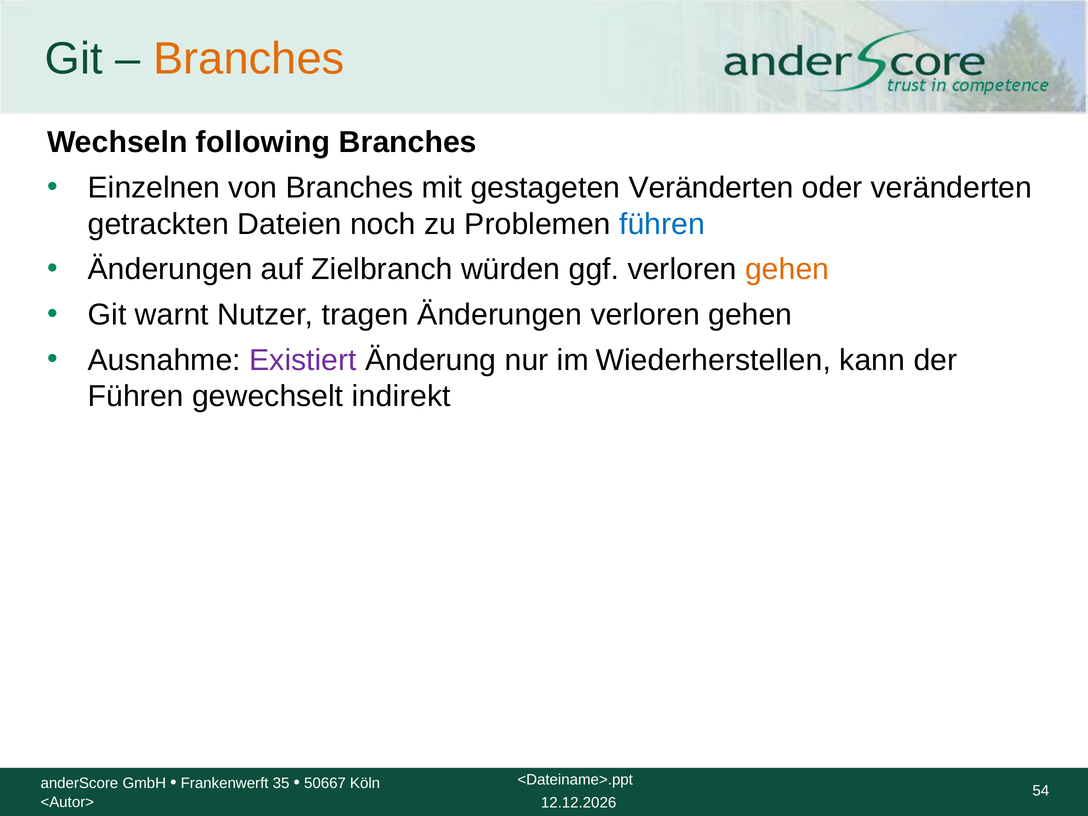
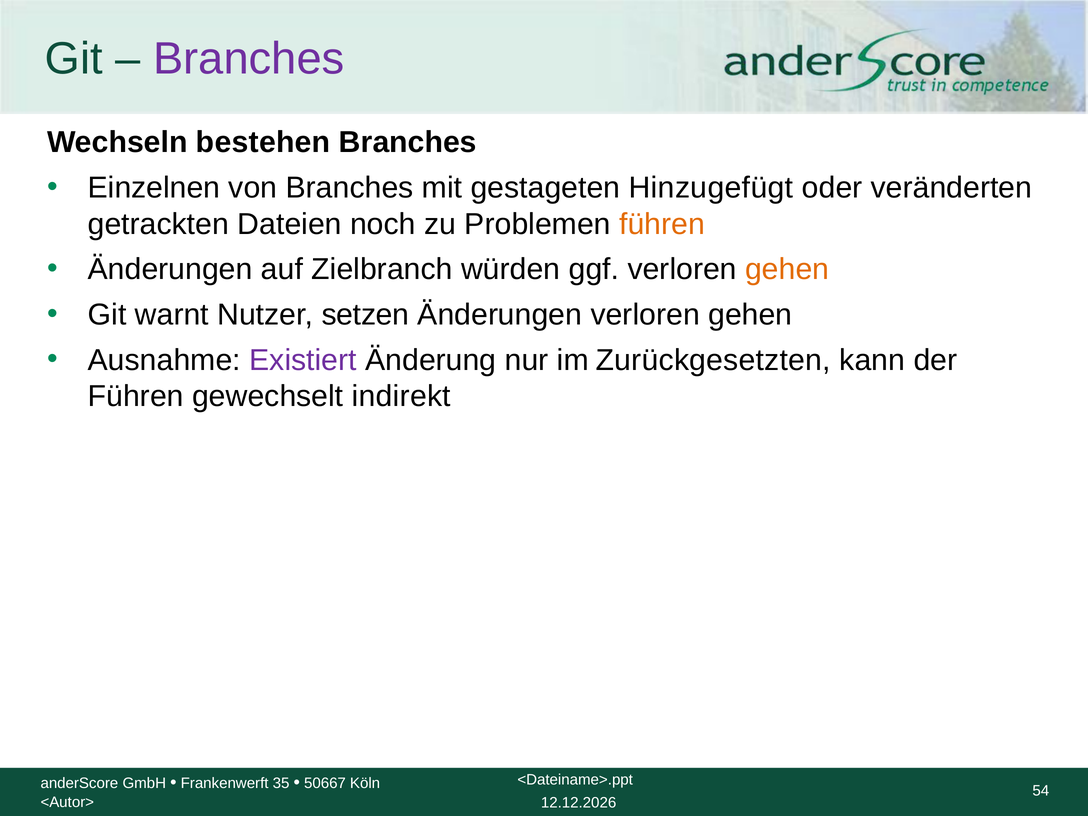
Branches colour: orange -> purple (249, 59)
following: following -> bestehen (263, 142)
gestageten Veränderten: Veränderten -> Hinzugefügt (711, 188)
führen colour: blue -> orange (662, 224)
tragen: tragen -> setzen (365, 315)
Wiederherstellen: Wiederherstellen -> Zurückgesetzten (713, 360)
